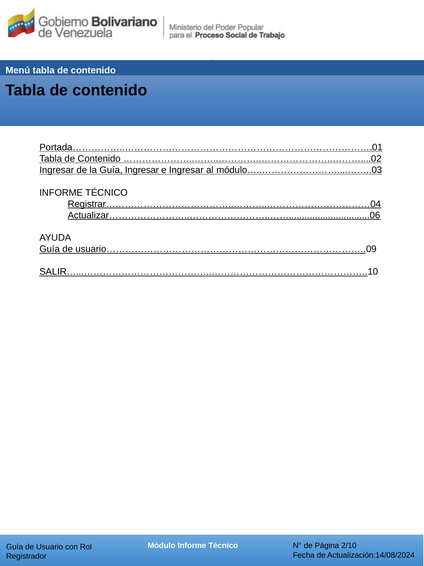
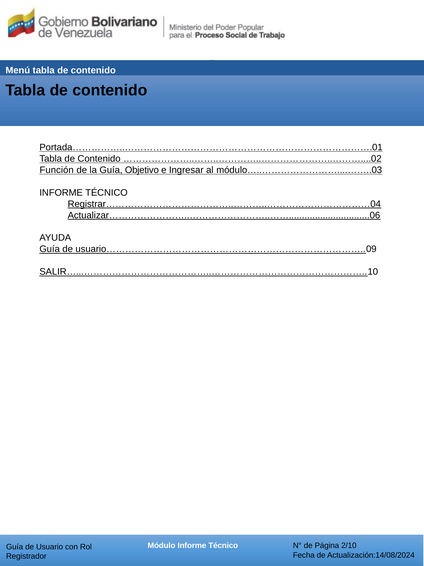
Ingresar: Ingresar -> Función (57, 170)
Guía Ingresar: Ingresar -> Objetivo (142, 170)
